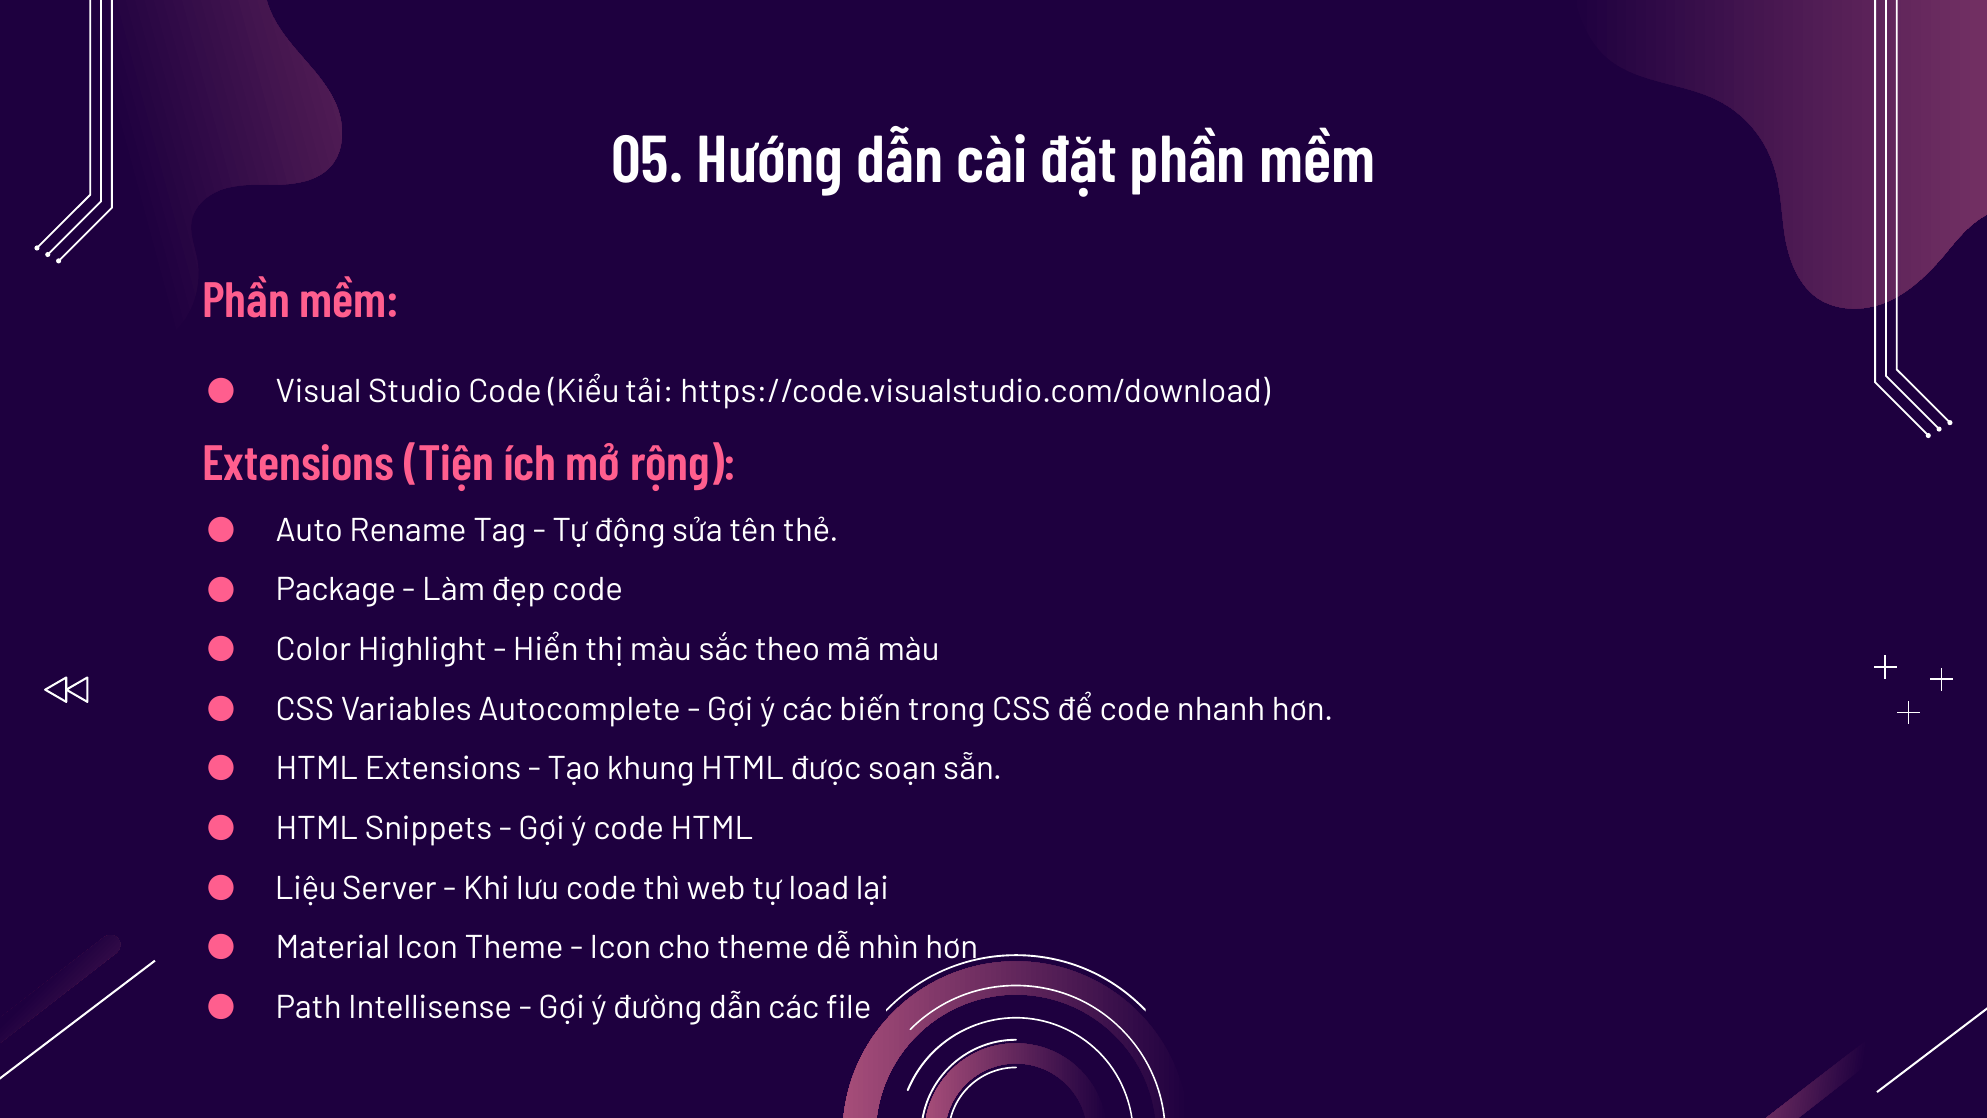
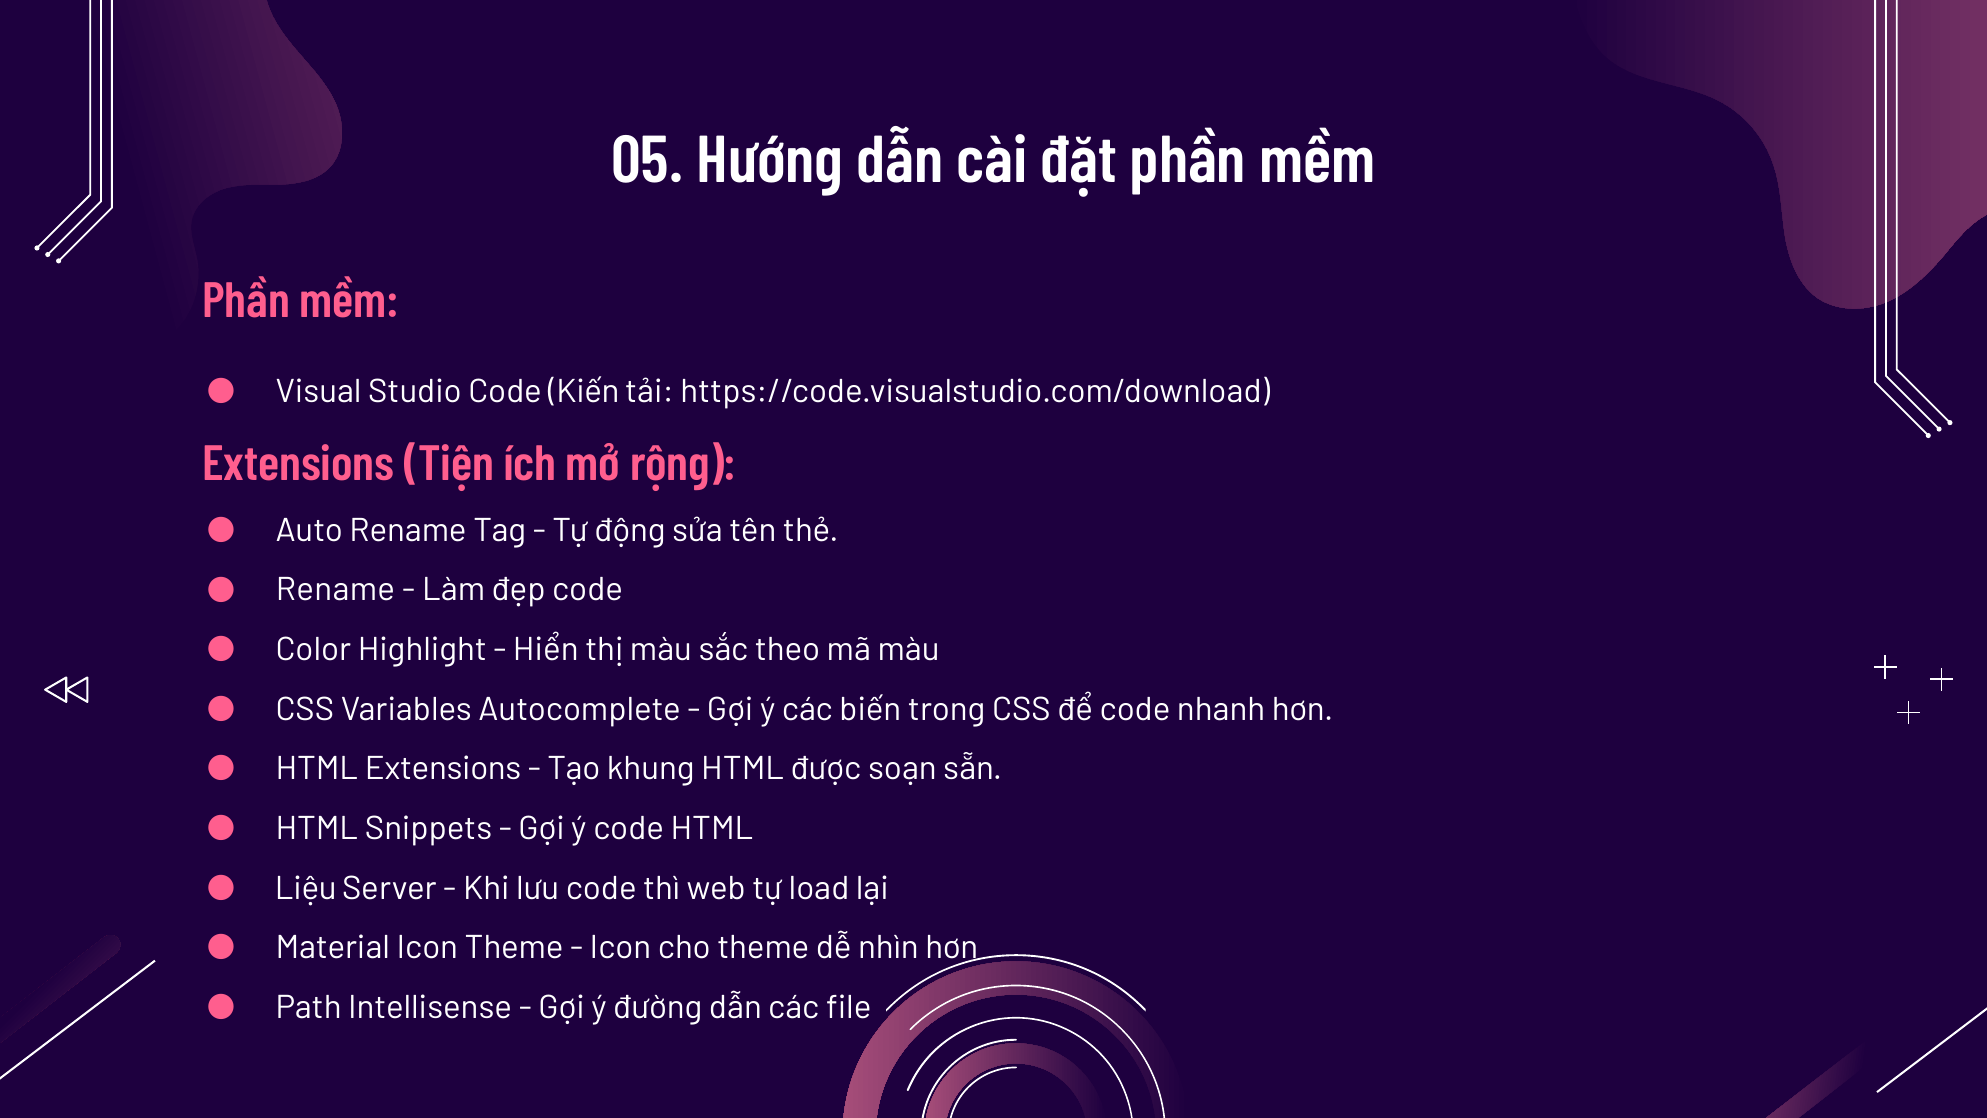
Kiểu: Kiểu -> Kiến (584, 392)
Package: Package -> Rename (335, 590)
